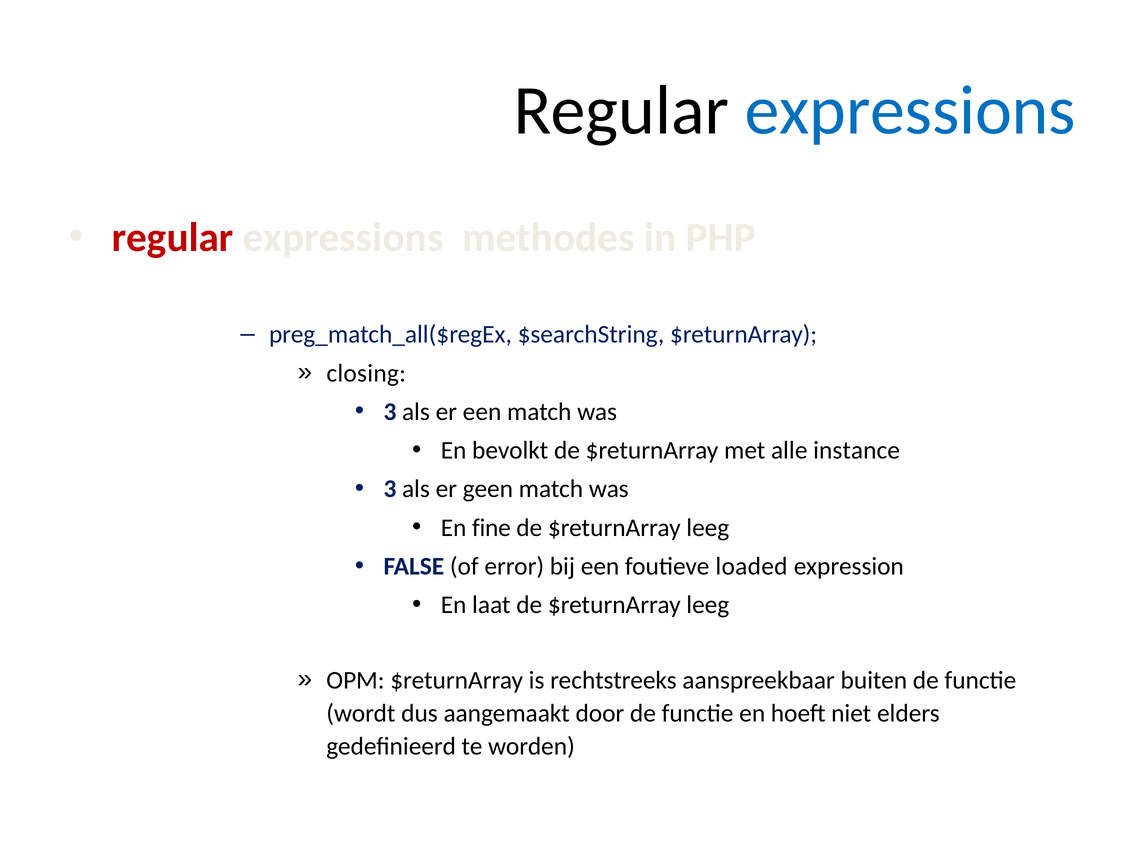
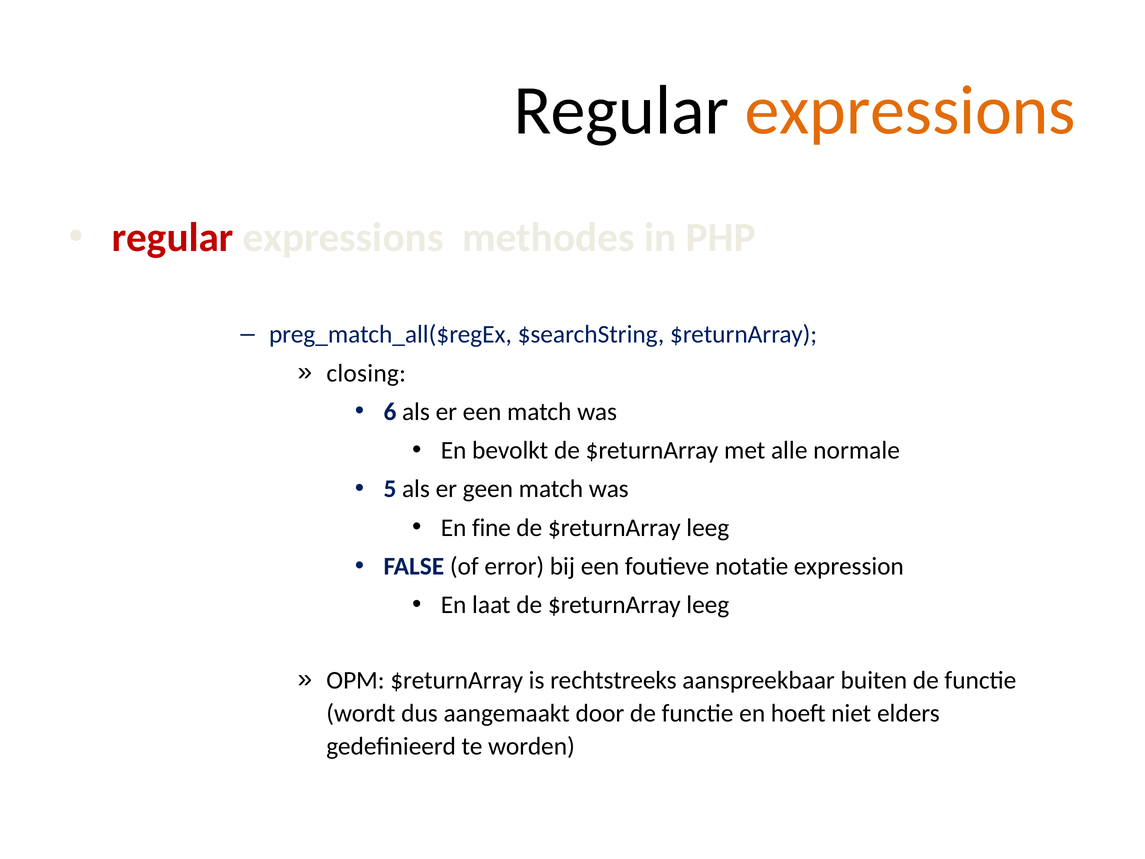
expressions colour: blue -> orange (910, 111)
3: 3 -> 6 (390, 412)
instance: instance -> normale (857, 450)
3: 3 -> 5 (390, 489)
loaded: loaded -> notatie (752, 566)
